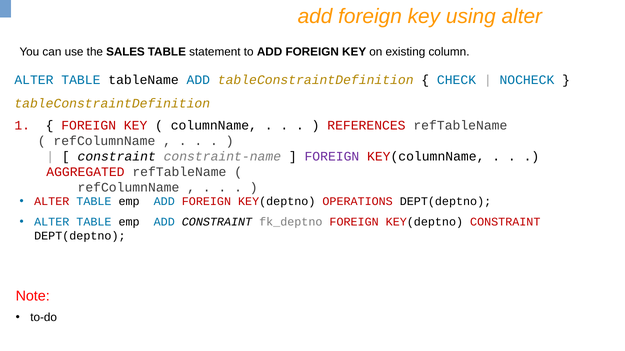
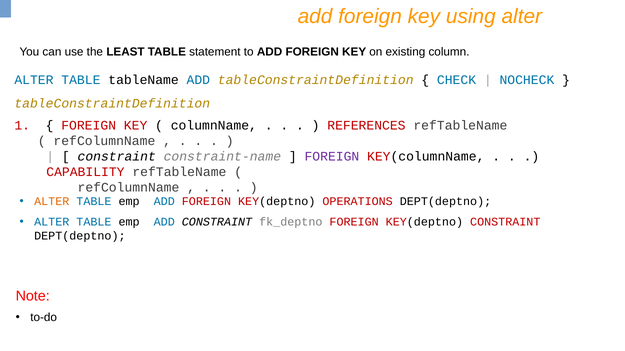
SALES: SALES -> LEAST (125, 52)
AGGREGATED: AGGREGATED -> CAPABILITY (85, 172)
ALTER colour: red -> orange (52, 202)
